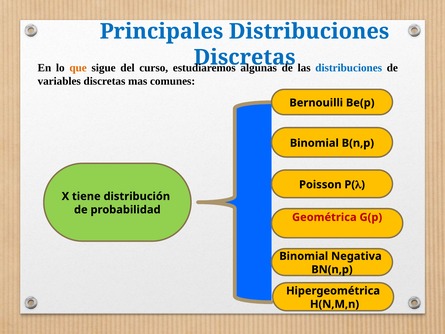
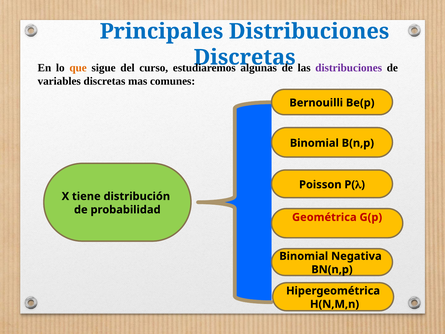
distribuciones colour: blue -> purple (349, 68)
